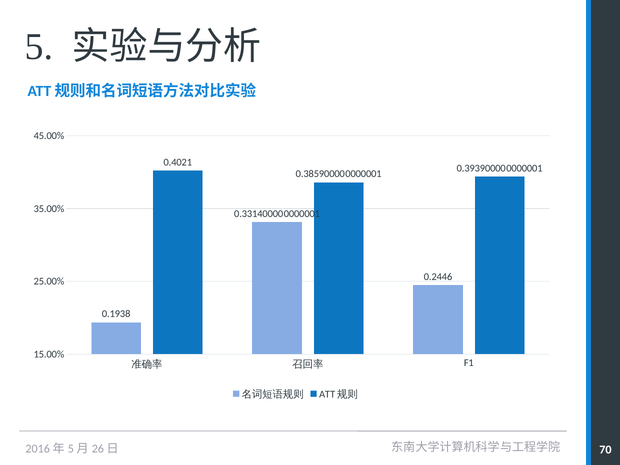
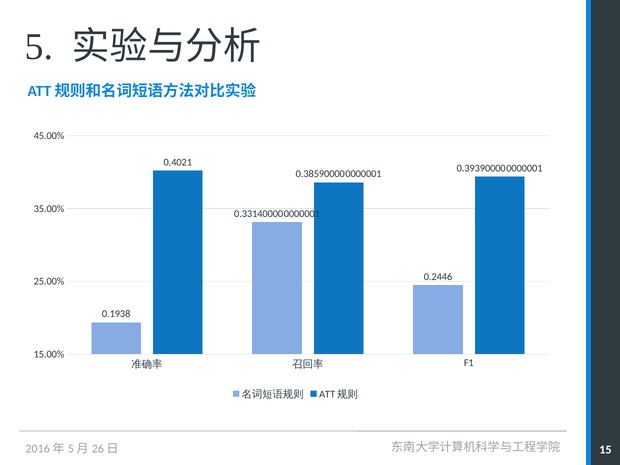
70: 70 -> 15 (605, 450)
